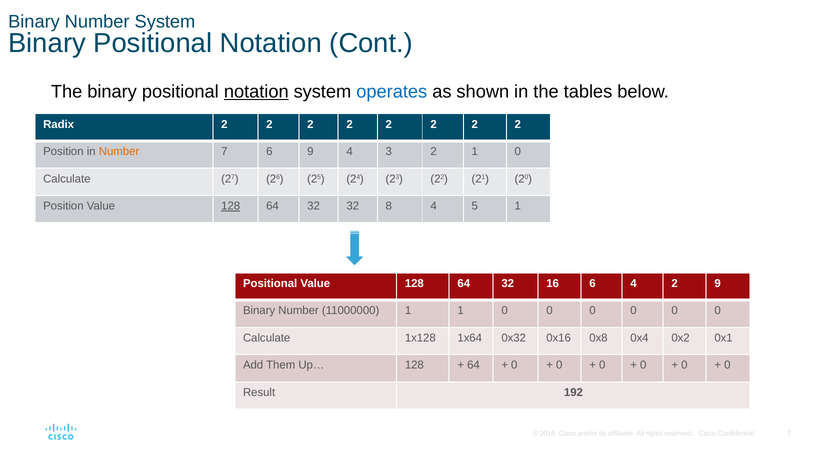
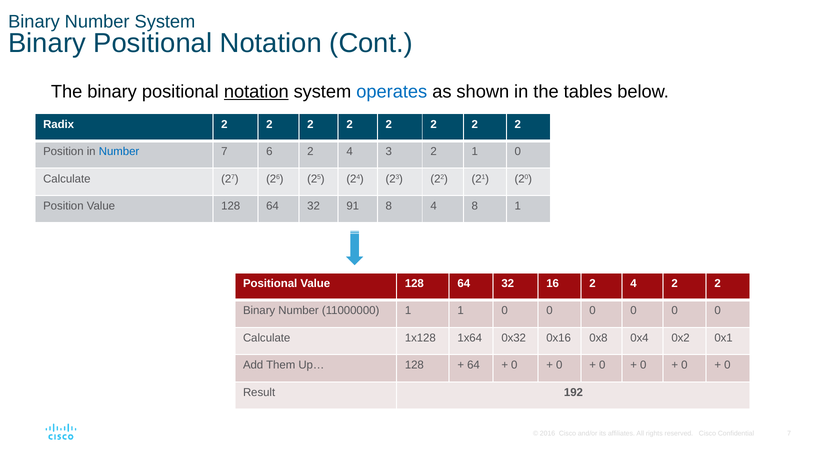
Number colour: orange -> blue (119, 152)
6 9: 9 -> 2 (310, 152)
128 underline: present -> none (231, 206)
32 32: 32 -> 91 (353, 206)
4 5: 5 -> 8 (475, 206)
16 6: 6 -> 2 (592, 284)
4 2 9: 9 -> 2 (718, 284)
